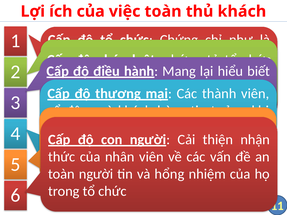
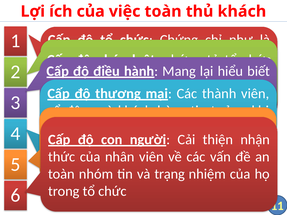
toàn người: người -> nhóm (96, 174)
và hổng: hổng -> trạng (170, 174)
